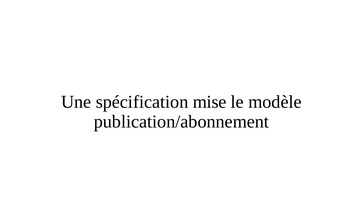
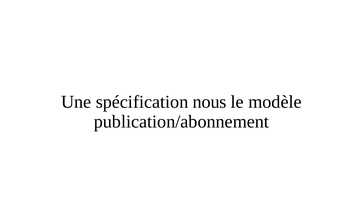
mise: mise -> nous (210, 102)
